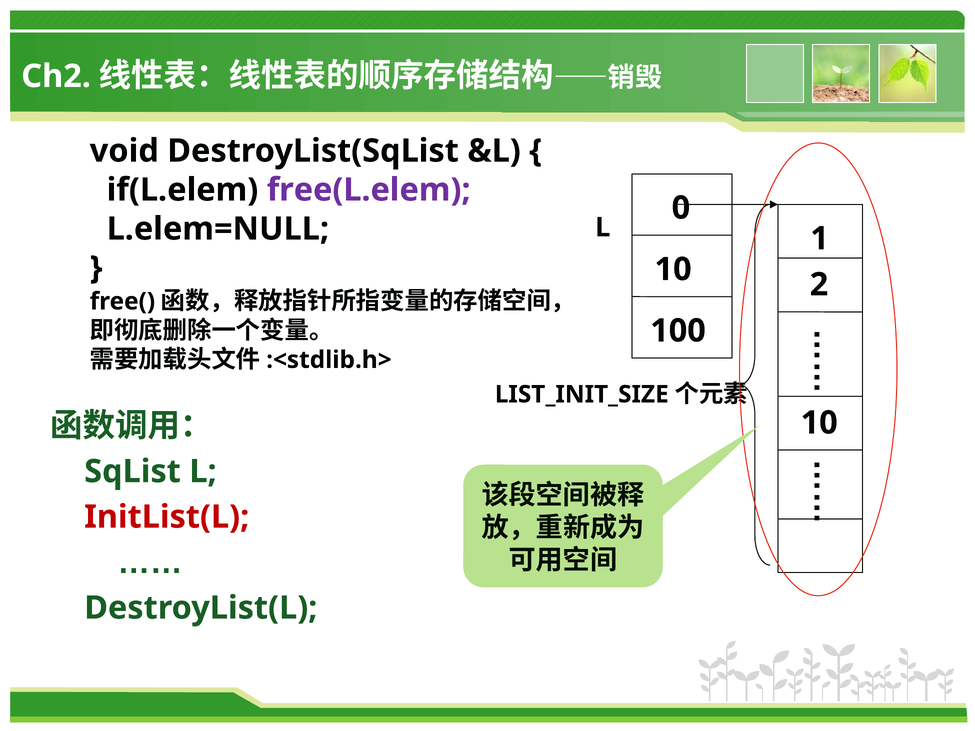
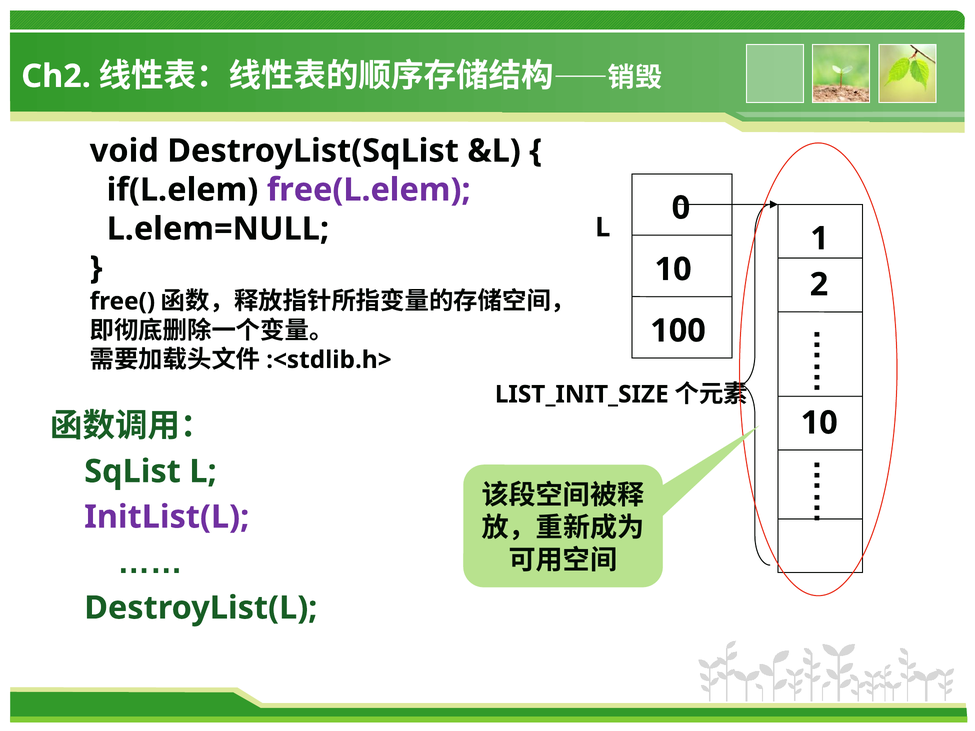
InitList(L colour: red -> purple (167, 517)
